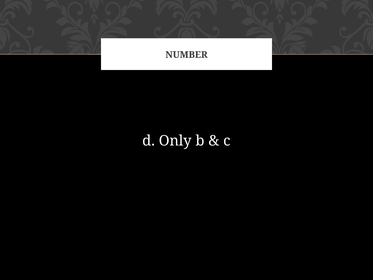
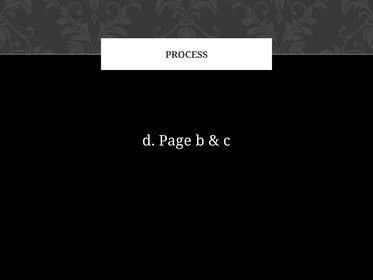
NUMBER: NUMBER -> PROCESS (187, 55)
Only: Only -> Page (175, 141)
